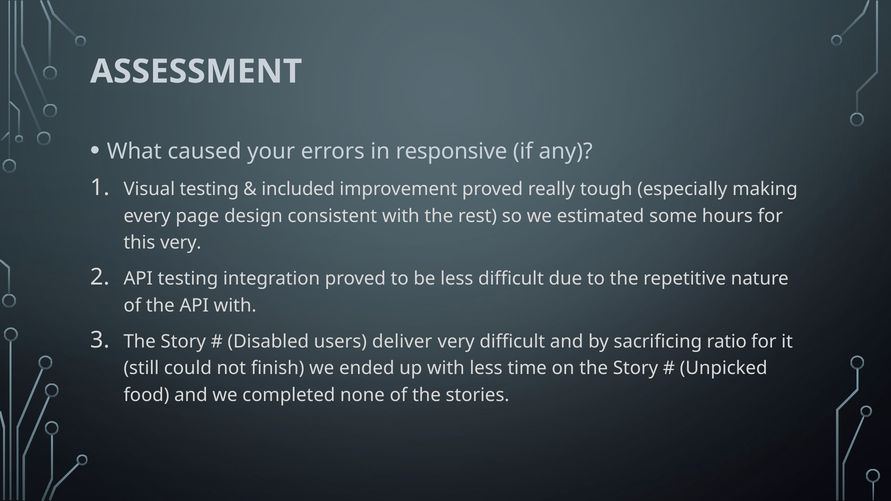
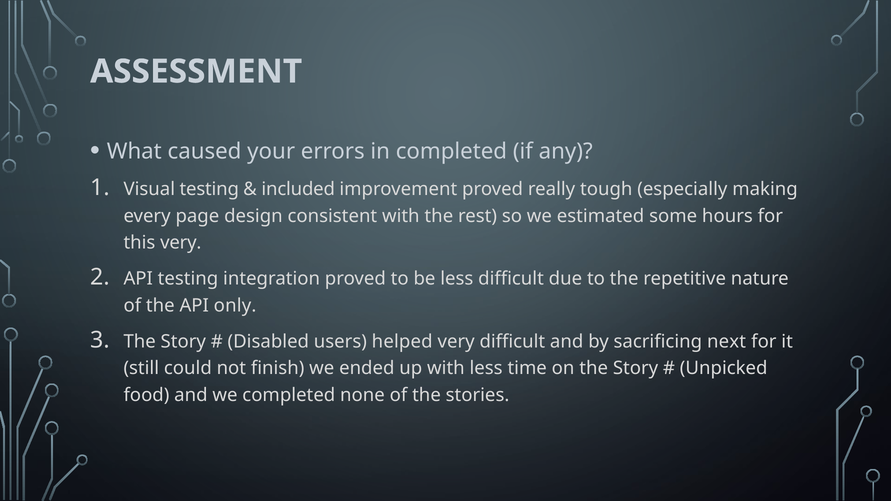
in responsive: responsive -> completed (451, 151)
API with: with -> only (235, 306)
deliver: deliver -> helped (402, 342)
ratio: ratio -> next (727, 342)
